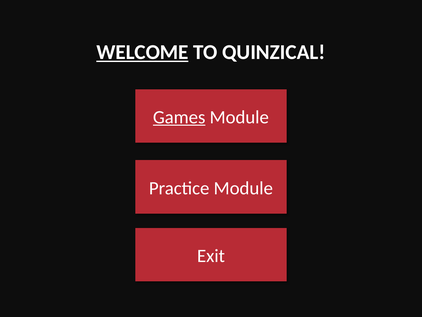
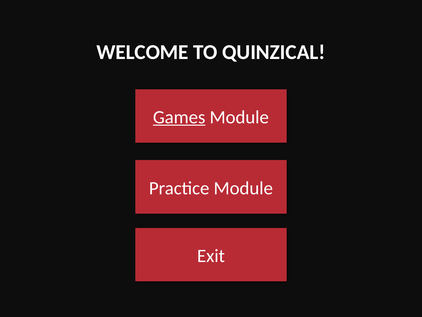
WELCOME underline: present -> none (143, 52)
